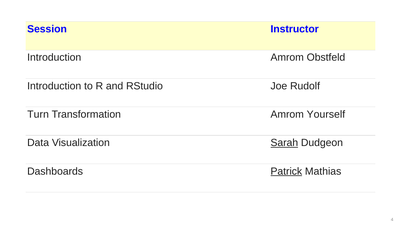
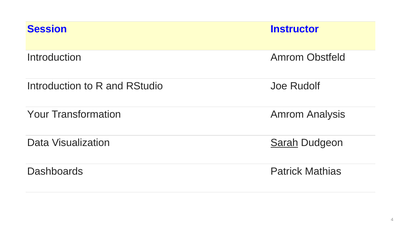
Turn: Turn -> Your (38, 114)
Yourself: Yourself -> Analysis (326, 114)
Patrick underline: present -> none (286, 171)
